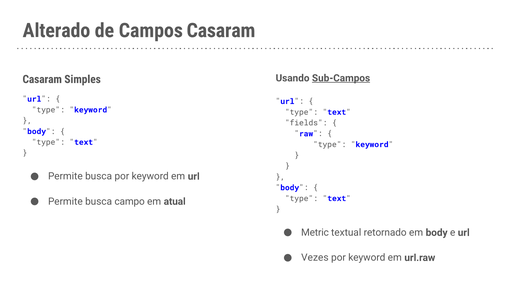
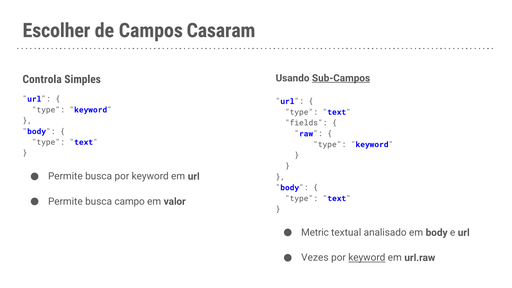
Alterado: Alterado -> Escolher (56, 31)
Casaram: Casaram -> Controla (42, 79)
atual: atual -> valor (175, 201)
retornado: retornado -> analisado (385, 233)
keyword underline: none -> present (367, 258)
